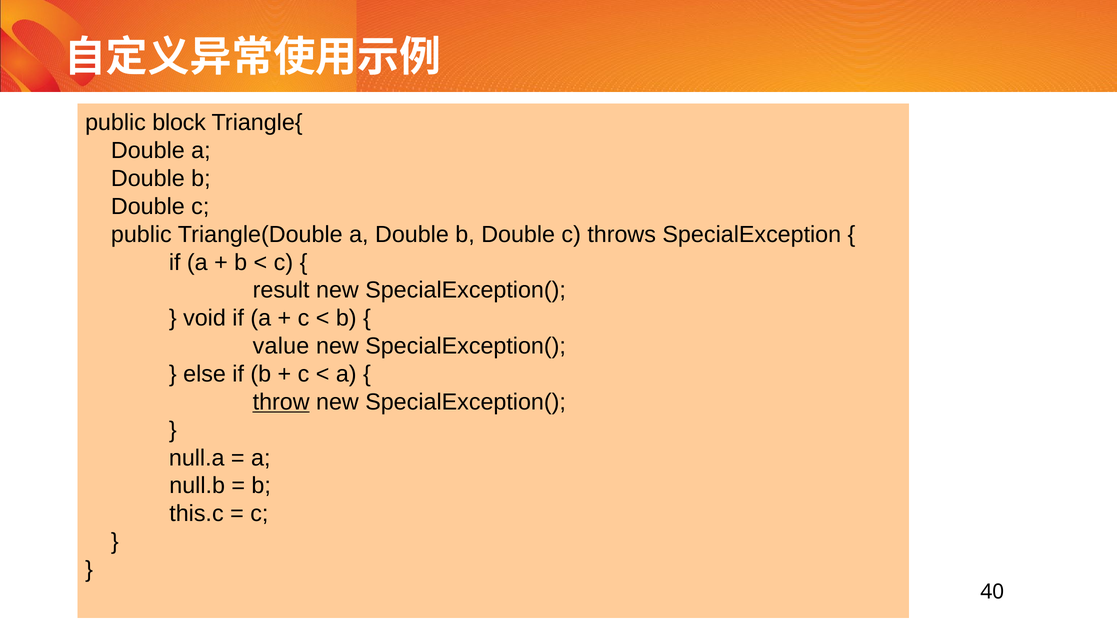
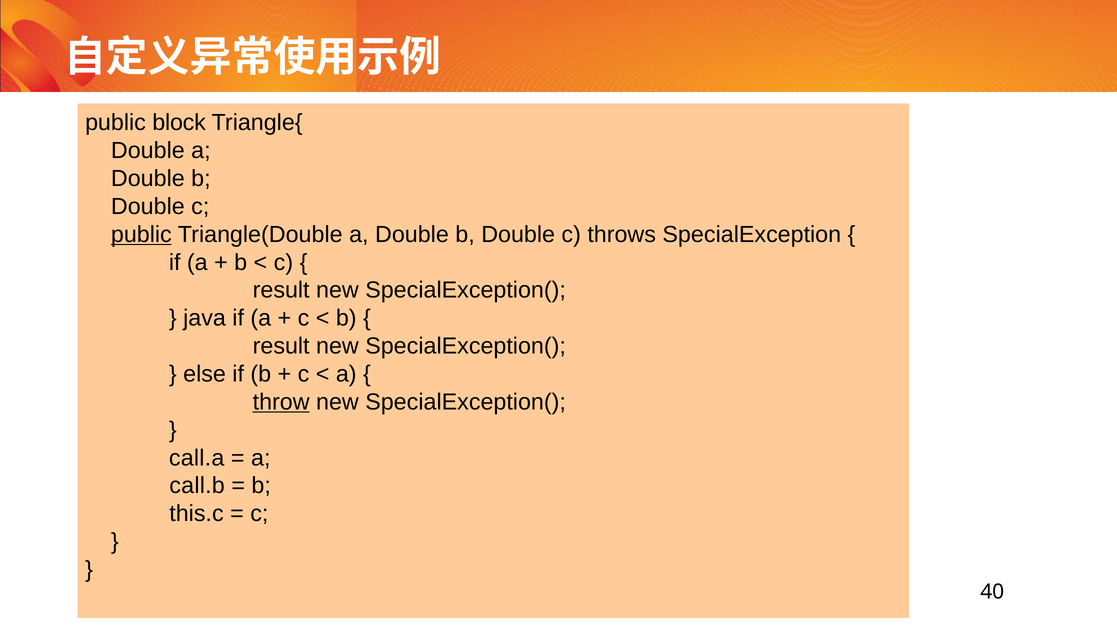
public underline: none -> present (141, 235)
void: void -> java (205, 318)
value: value -> result (281, 346)
null.a: null.a -> call.a (197, 458)
null.b: null.b -> call.b (197, 486)
